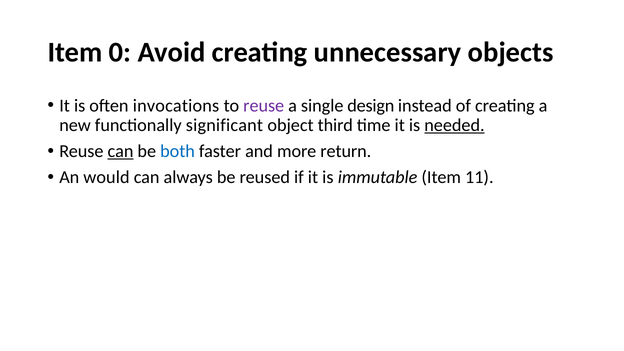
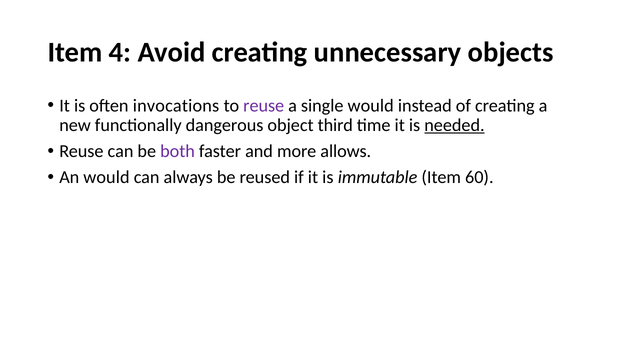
0: 0 -> 4 (120, 52)
single design: design -> would (371, 106)
significant: significant -> dangerous (225, 125)
can underline: present -> none (121, 151)
both colour: blue -> purple (178, 151)
return: return -> allows (346, 151)
11: 11 -> 60 (479, 177)
